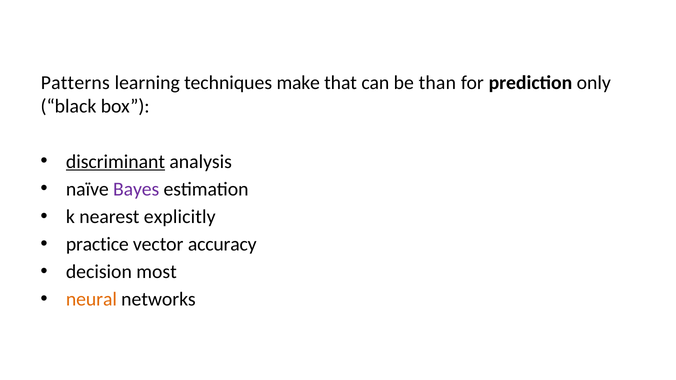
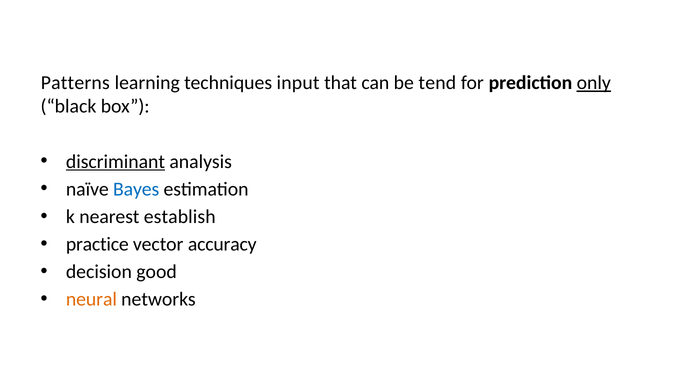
make: make -> input (298, 83)
than: than -> tend (437, 83)
only underline: none -> present (594, 83)
Bayes colour: purple -> blue (136, 189)
explicitly: explicitly -> establish (180, 217)
most: most -> good (157, 272)
